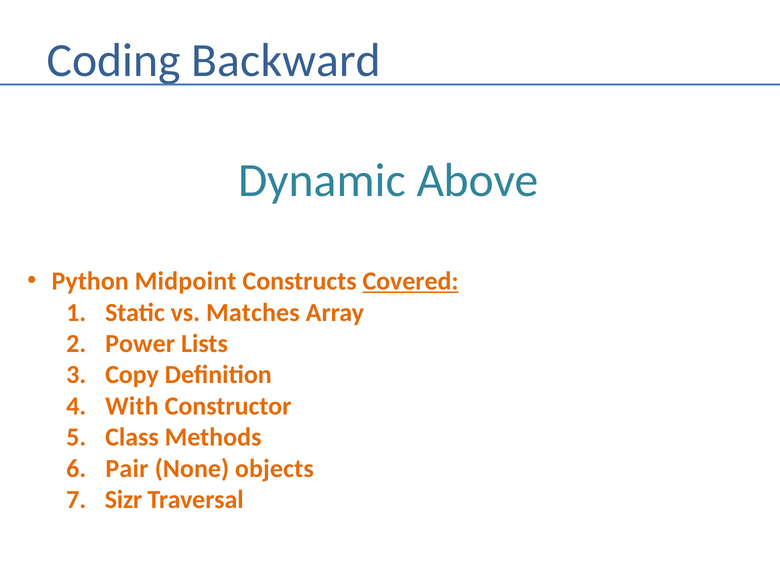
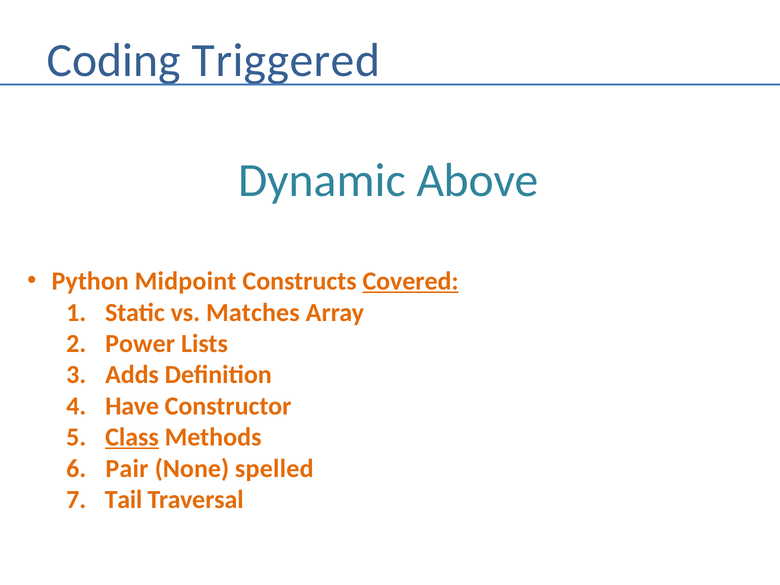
Backward: Backward -> Triggered (286, 61)
Copy: Copy -> Adds (132, 375)
With: With -> Have (132, 406)
Class underline: none -> present (132, 437)
objects: objects -> spelled (274, 468)
Sizr: Sizr -> Tail (123, 500)
